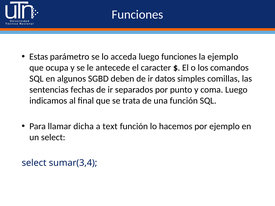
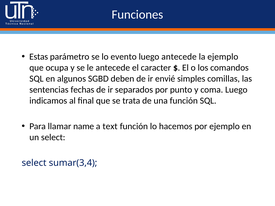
acceda: acceda -> evento (124, 57)
luego funciones: funciones -> antecede (179, 57)
datos: datos -> envié (165, 79)
dicha: dicha -> name (84, 126)
